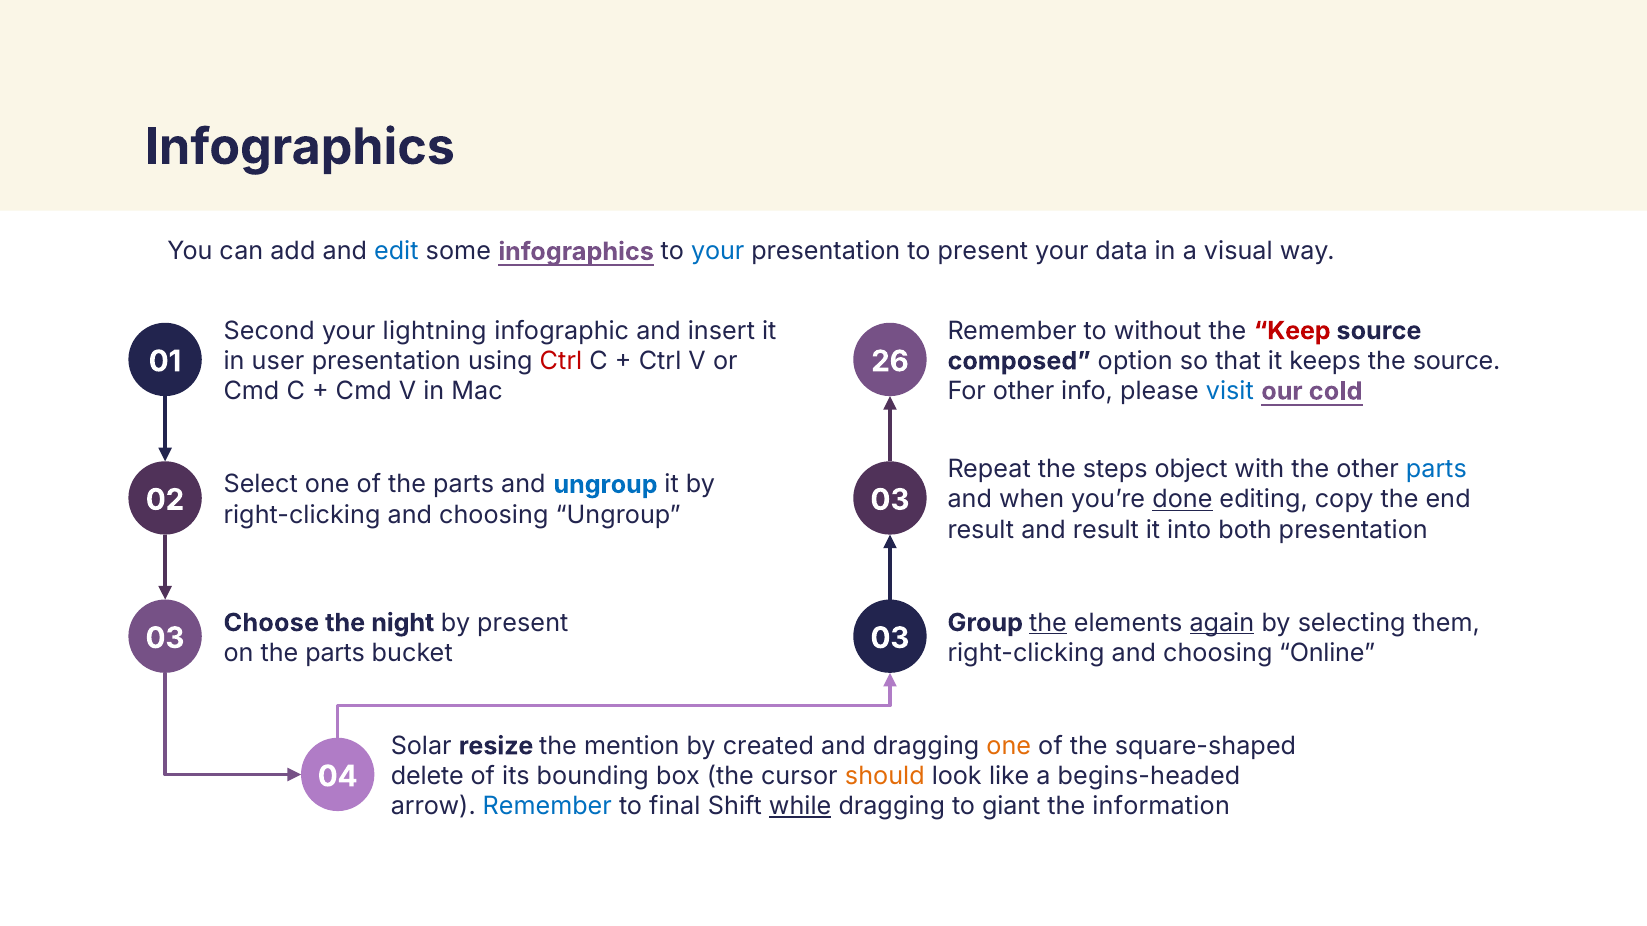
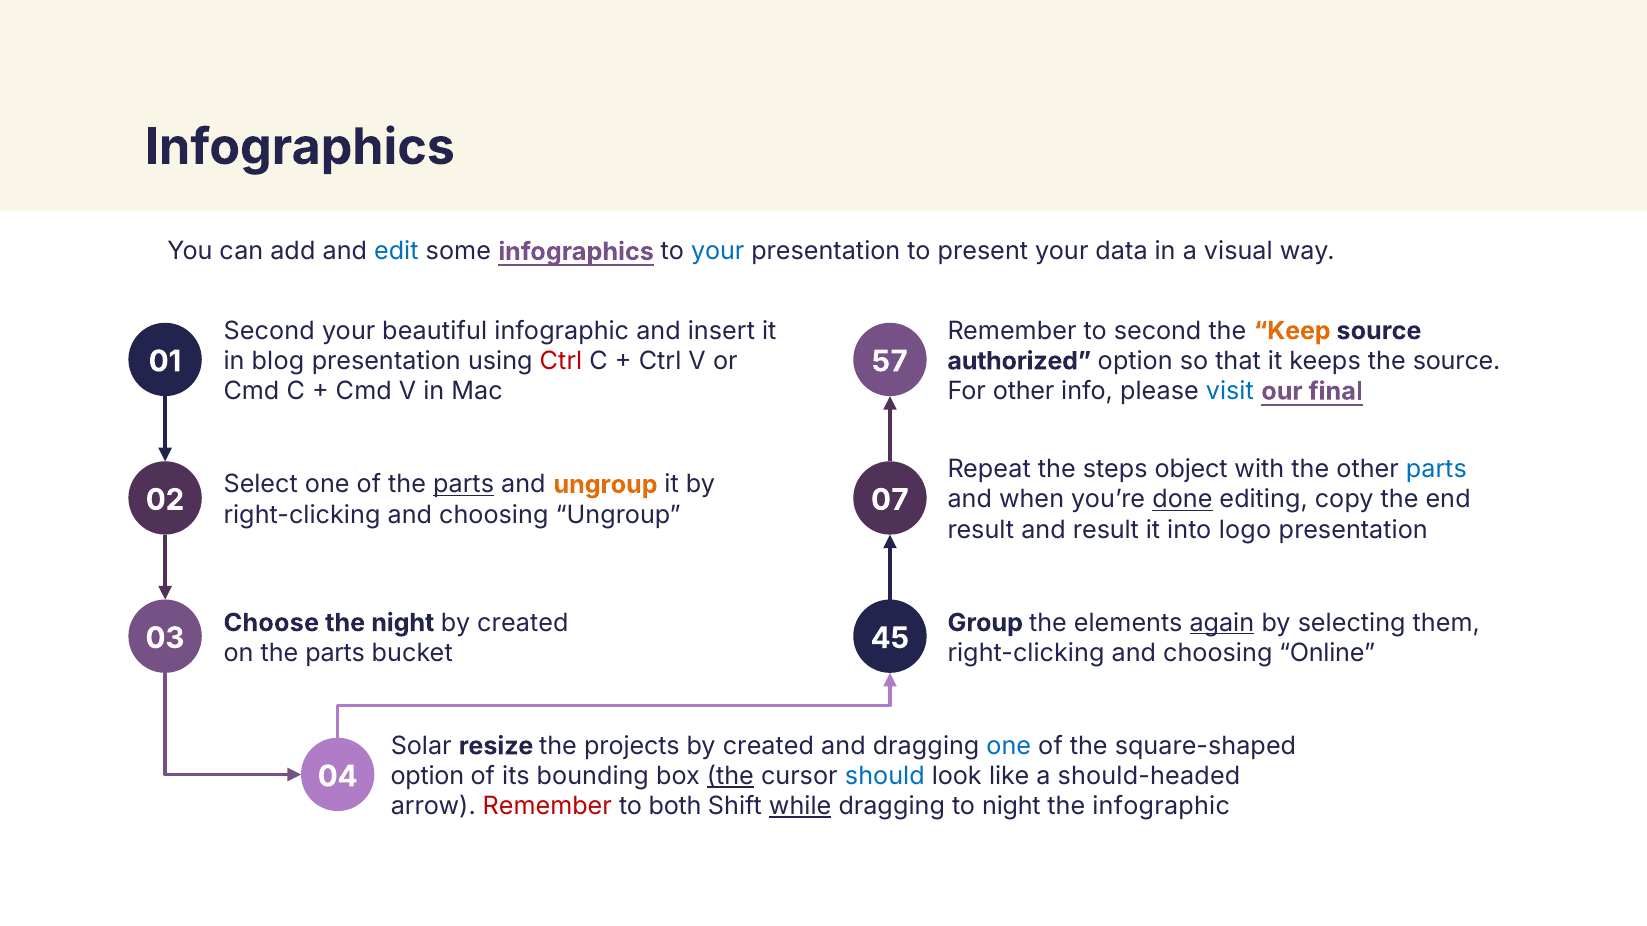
lightning: lightning -> beautiful (435, 331)
to without: without -> second (1158, 331)
Keep colour: red -> orange (1292, 331)
26: 26 -> 57 (890, 362)
user: user -> blog (278, 361)
composed: composed -> authorized (1019, 361)
cold: cold -> final (1336, 391)
parts underline: none -> present (464, 485)
ungroup colour: blue -> orange (606, 485)
02 03: 03 -> 07 (890, 500)
both: both -> logo (1245, 530)
present: present -> created (523, 623)
the underline: present -> none (1048, 623)
03: 03 -> 45 (890, 639)
mention: mention -> projects (632, 746)
one colour: orange -> blue (1009, 746)
delete: delete -> option (427, 777)
the underline: none -> present (730, 777)
should colour: orange -> blue (885, 777)
begins-headed: begins-headed -> should-headed (1149, 777)
Remember colour: blue -> red (547, 807)
final: final -> both (675, 807)
to giant: giant -> night (1011, 807)
the information: information -> infographic (1161, 807)
